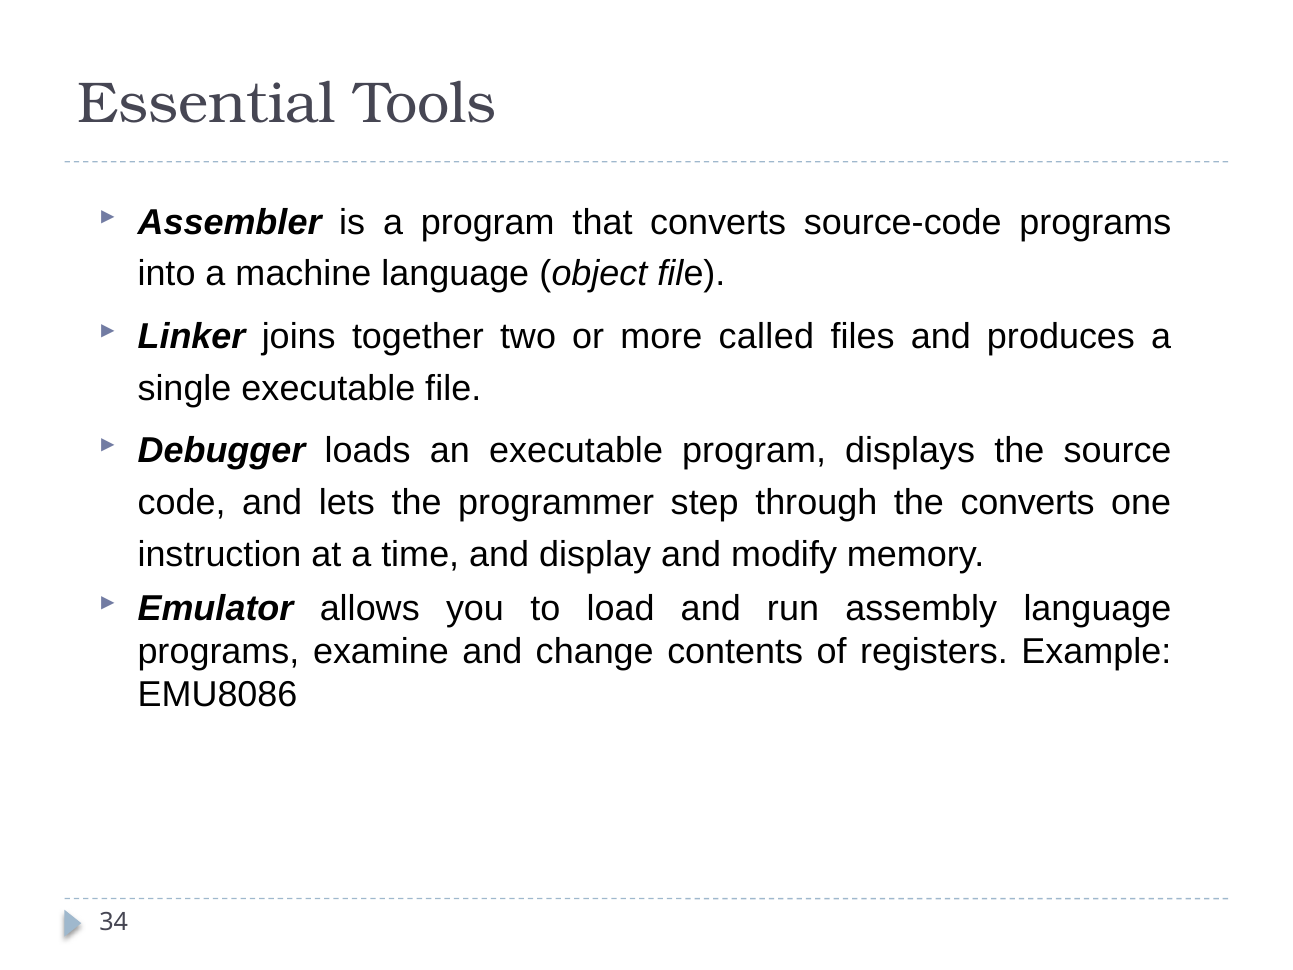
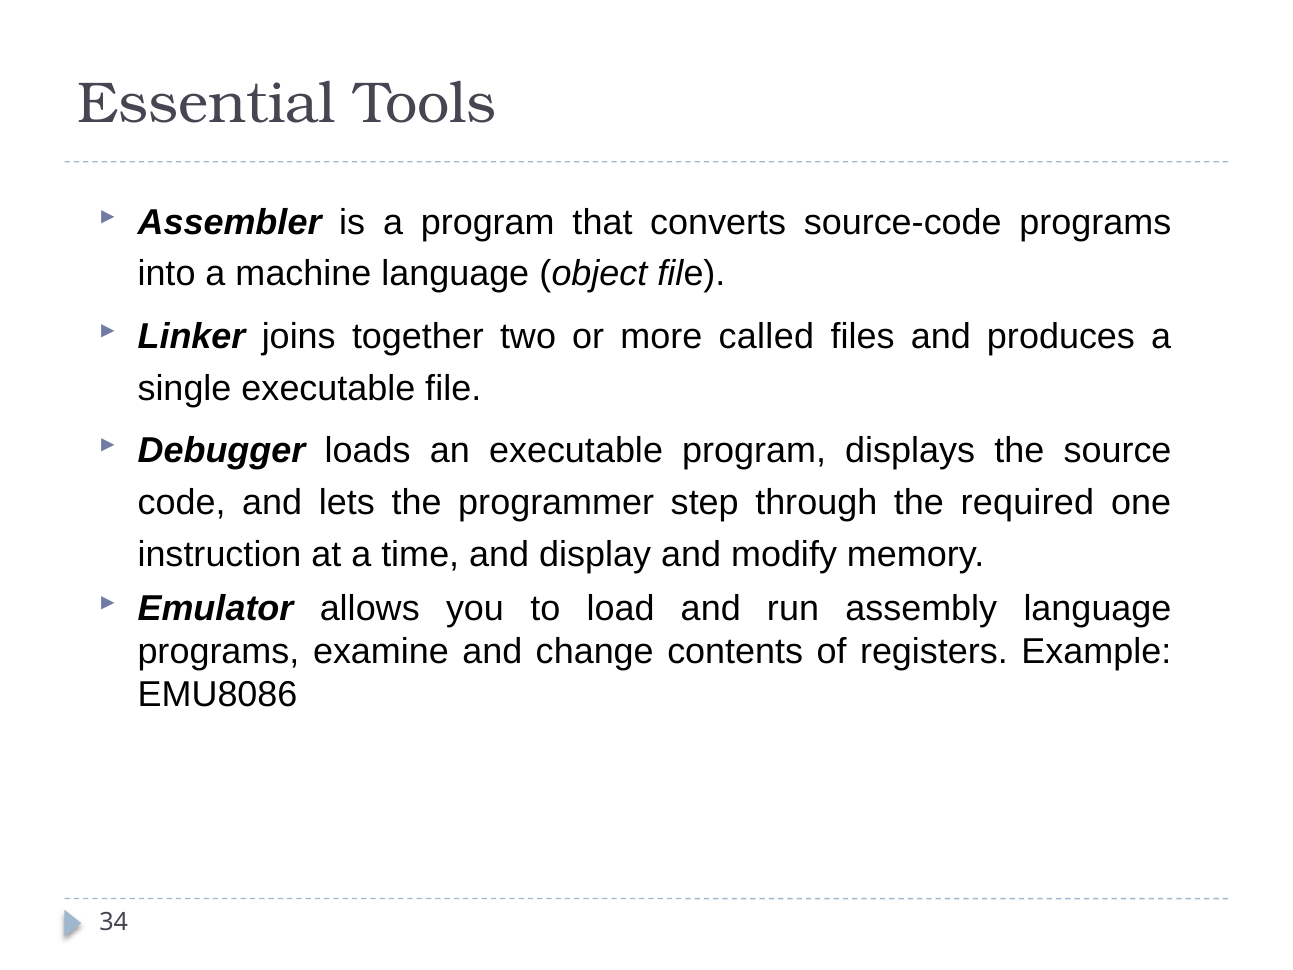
the converts: converts -> required (1027, 502)
